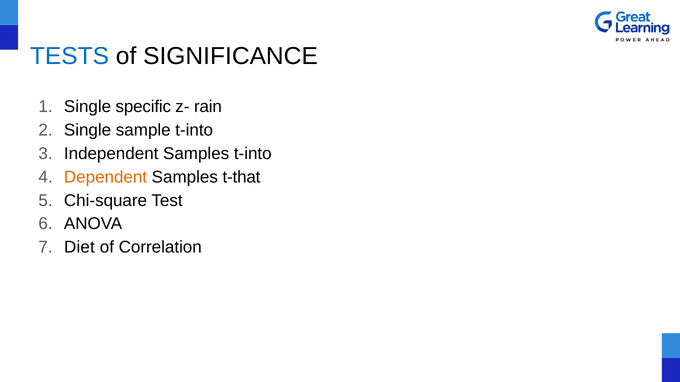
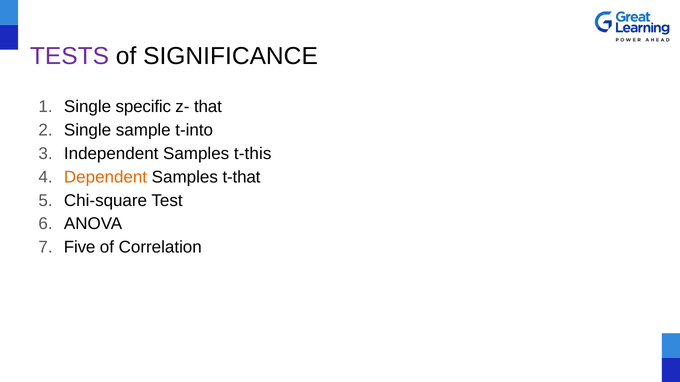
TESTS colour: blue -> purple (69, 56)
rain: rain -> that (208, 107)
Samples t-into: t-into -> t-this (253, 154)
Diet: Diet -> Five (80, 248)
